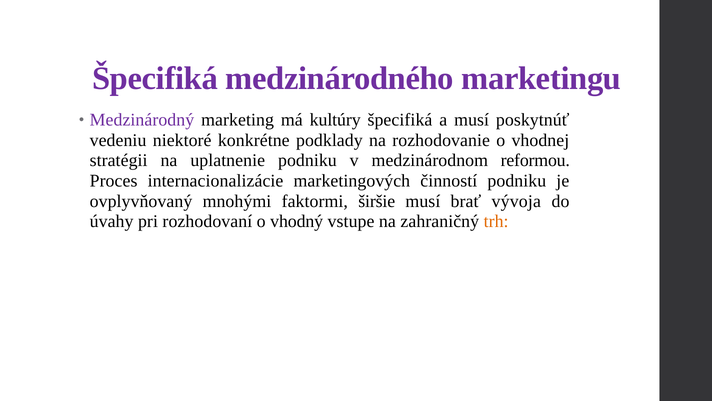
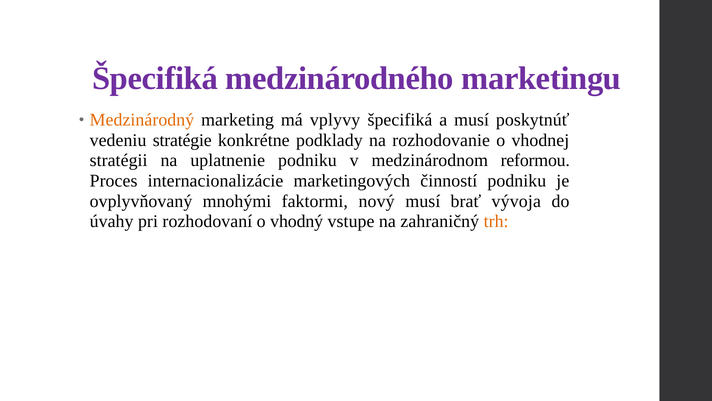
Medzinárodný colour: purple -> orange (142, 120)
kultúry: kultúry -> vplyvy (335, 120)
niektoré: niektoré -> stratégie (182, 140)
širšie: širšie -> nový (377, 201)
